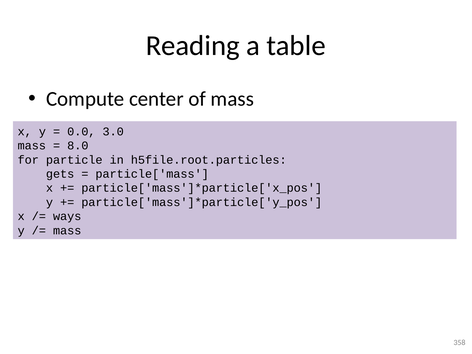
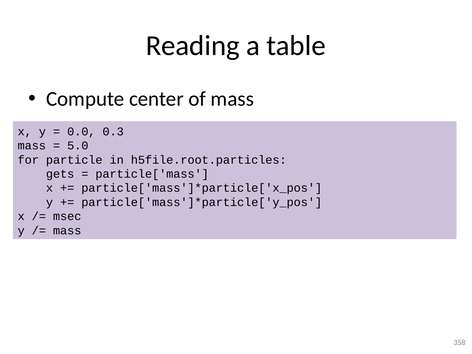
3.0: 3.0 -> 0.3 (113, 131)
8.0: 8.0 -> 5.0 (78, 146)
ways: ways -> msec (67, 216)
